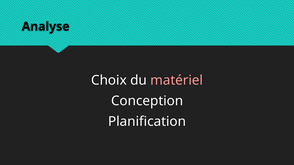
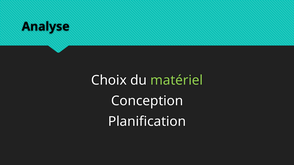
matériel colour: pink -> light green (177, 80)
